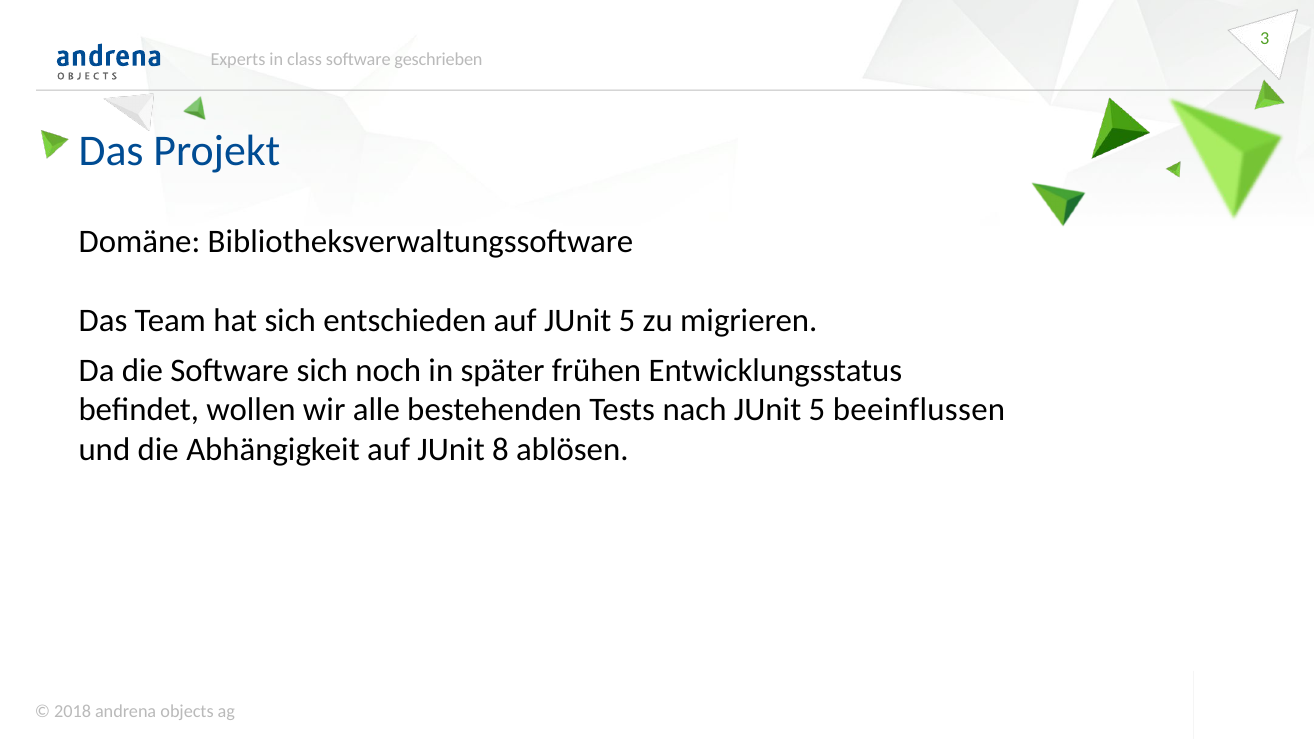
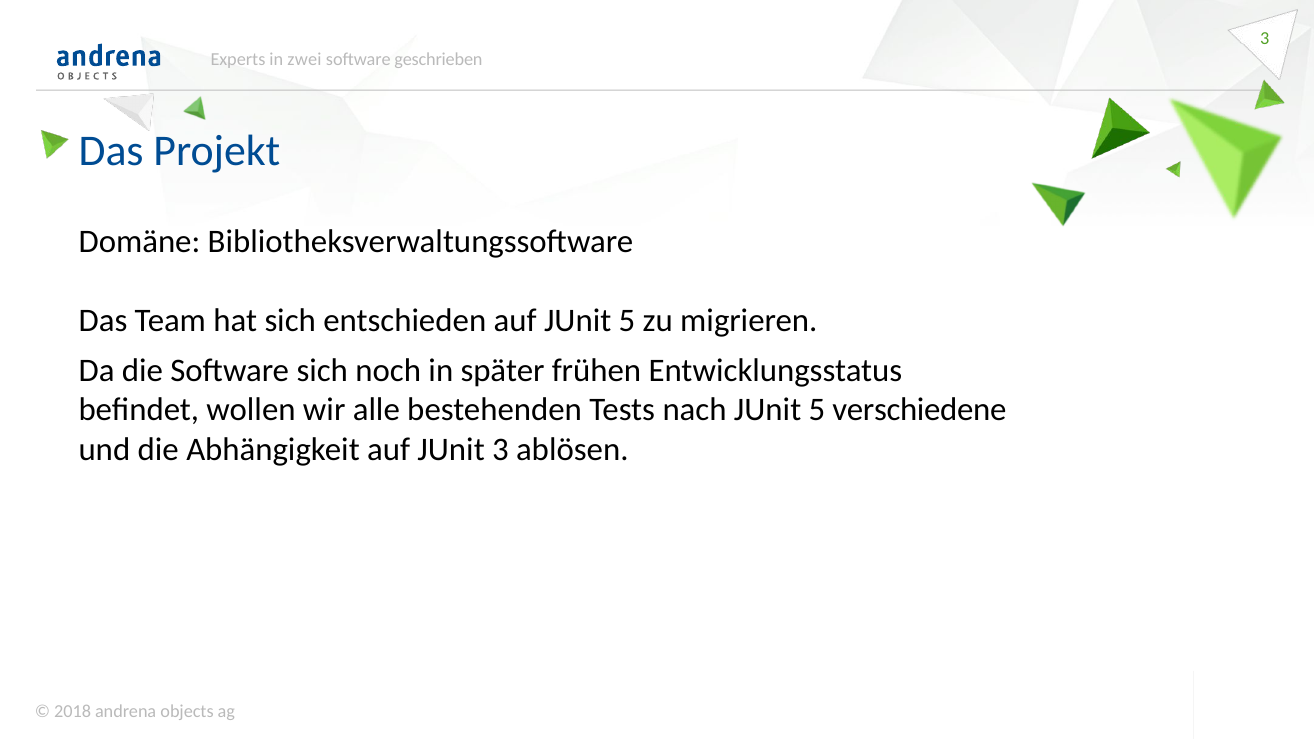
class: class -> zwei (304, 60)
beeinflussen: beeinflussen -> verschiedene (919, 410)
JUnit 8: 8 -> 3 (500, 450)
